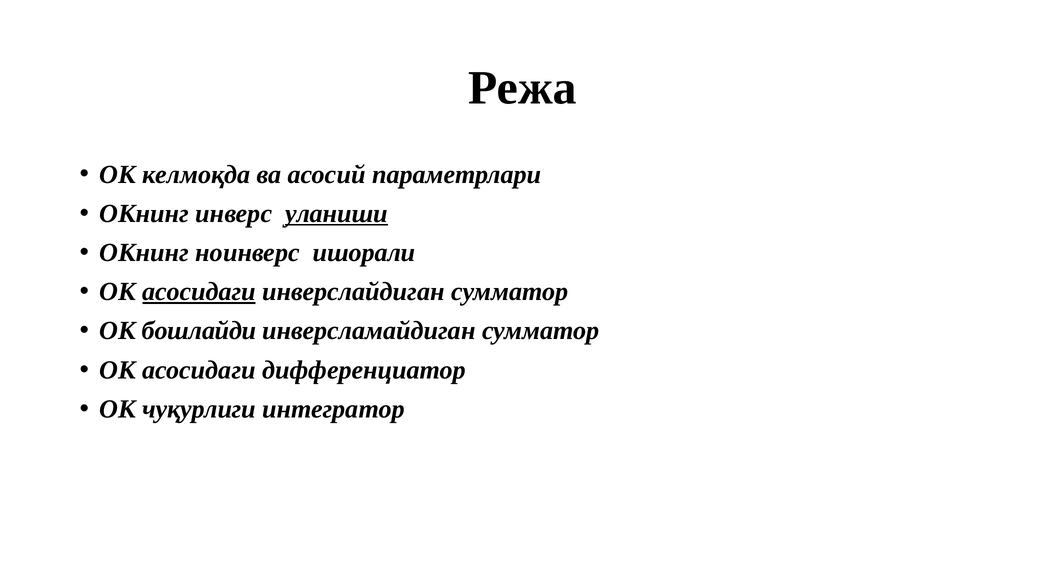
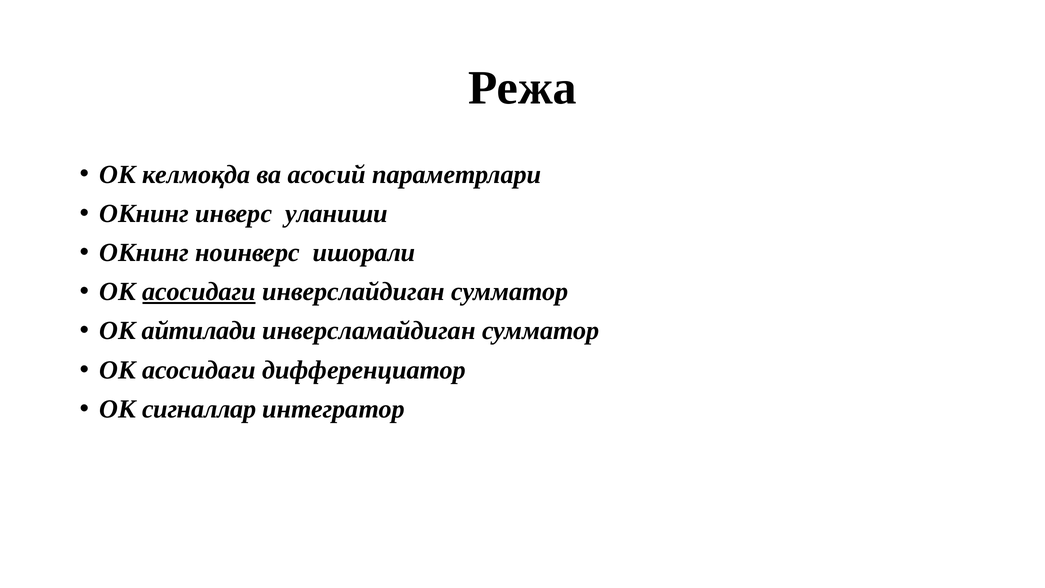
уланиши underline: present -> none (336, 213)
бошлайди: бошлайди -> айтилади (199, 331)
чуқурлиги: чуқурлиги -> сигналлар (199, 409)
